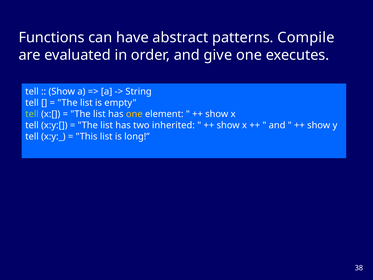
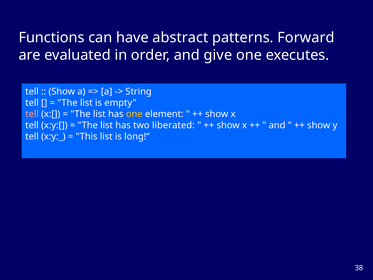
Compile: Compile -> Forward (306, 38)
tell colour: light green -> pink (32, 114)
inherited: inherited -> liberated (173, 125)
